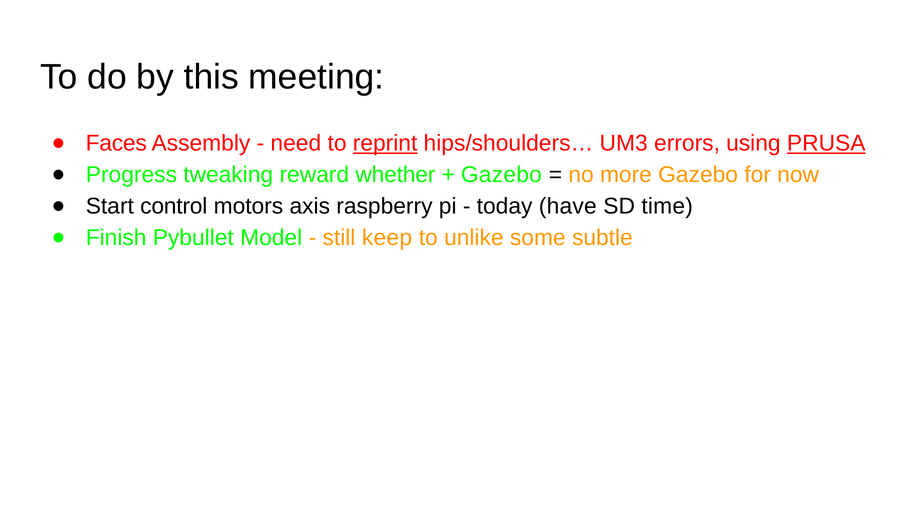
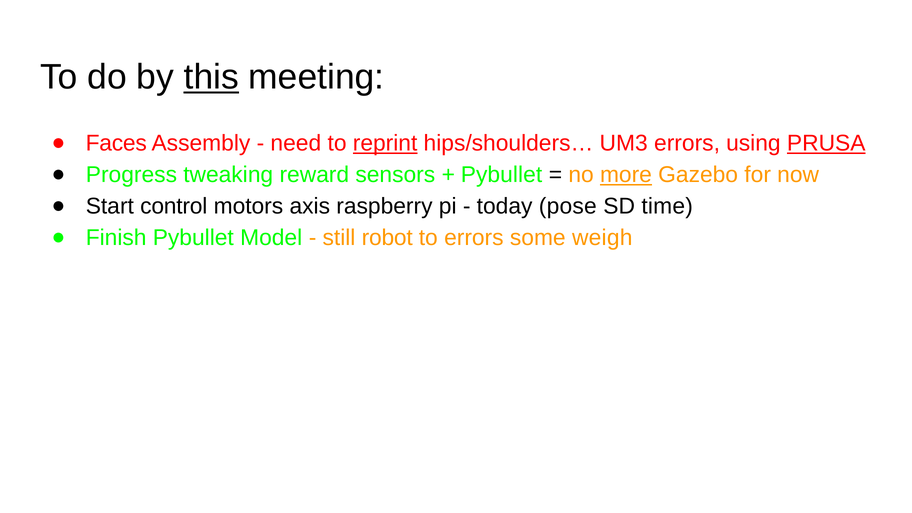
this underline: none -> present (211, 77)
whether: whether -> sensors (395, 175)
Gazebo: Gazebo -> Pybullet (502, 175)
more underline: none -> present (626, 175)
have: have -> pose (568, 206)
keep: keep -> robot (387, 238)
to unlike: unlike -> errors (474, 238)
subtle: subtle -> weigh (602, 238)
